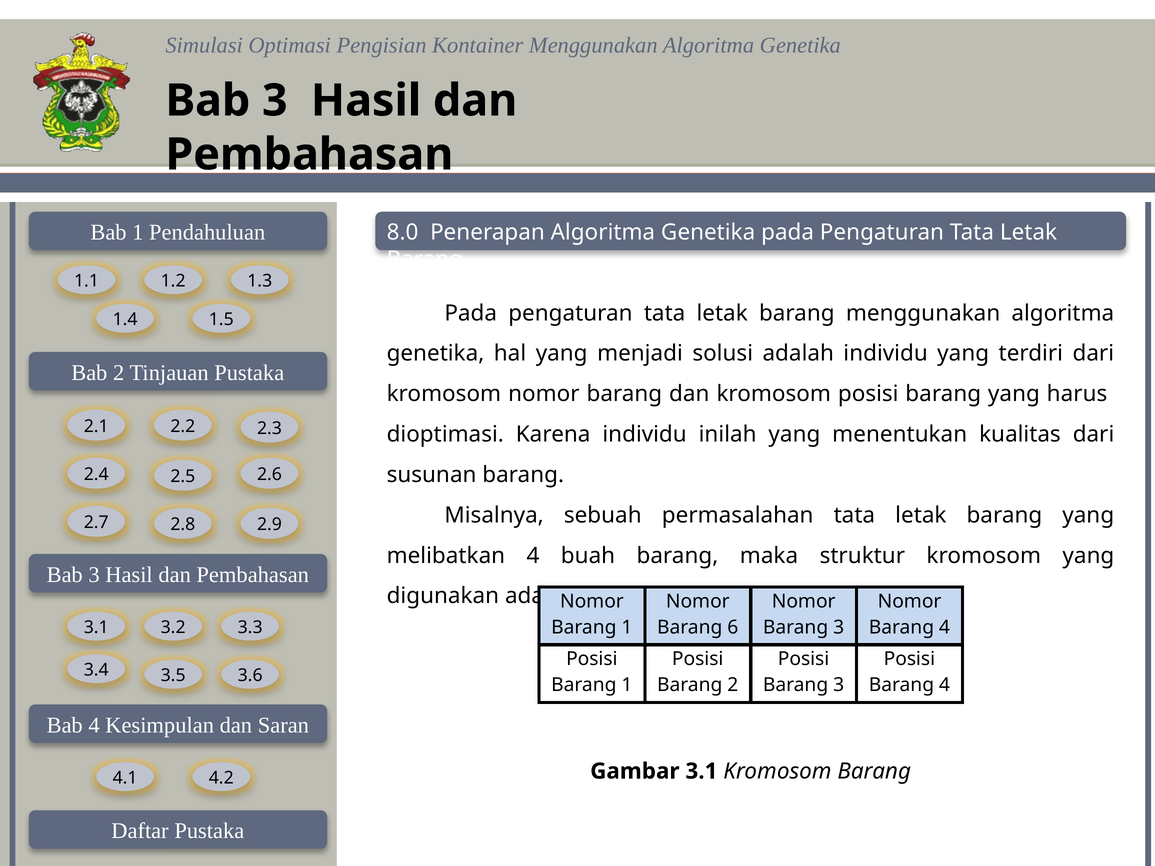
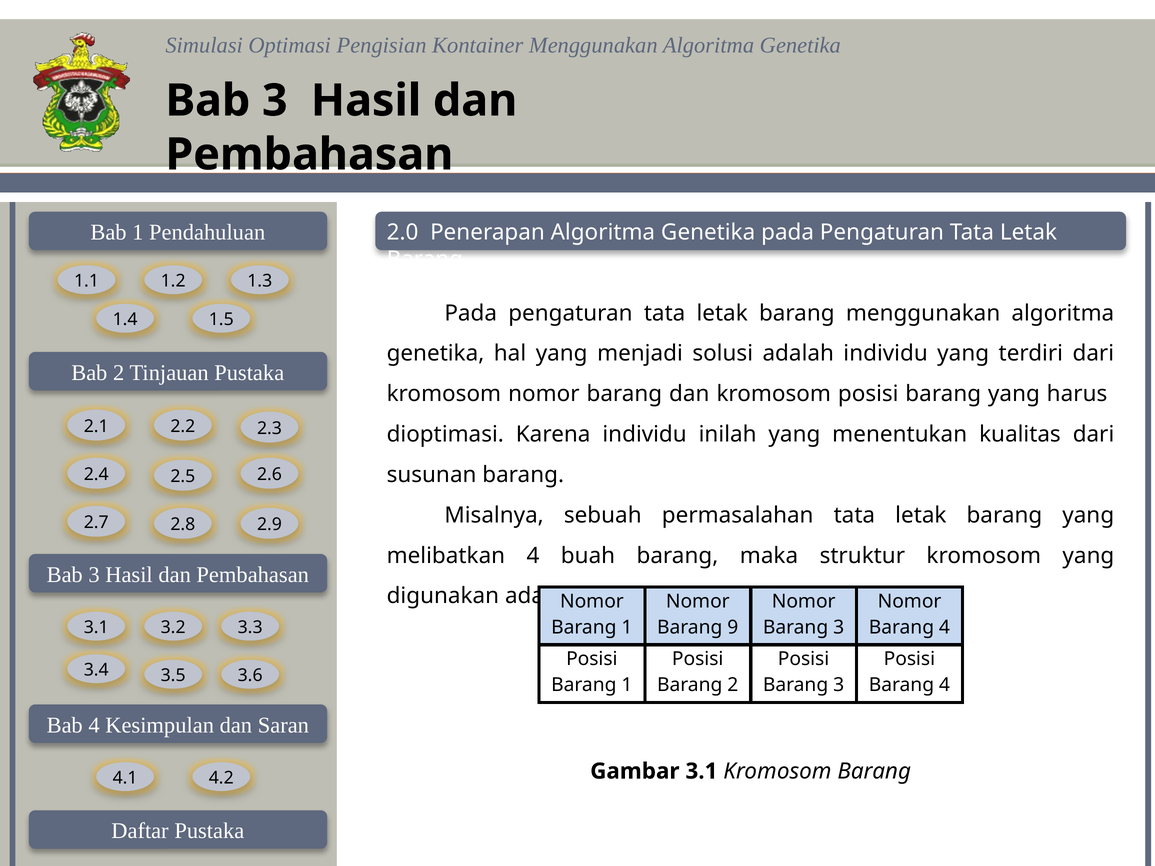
8.0: 8.0 -> 2.0 (403, 232)
6: 6 -> 9 (733, 628)
